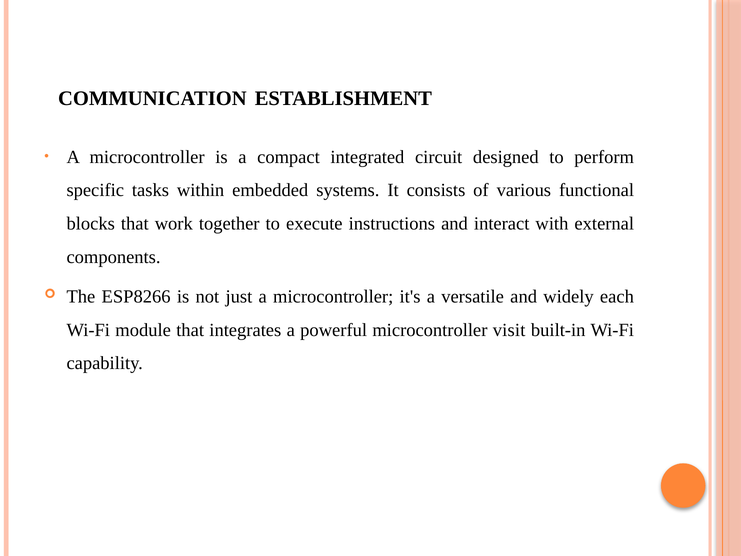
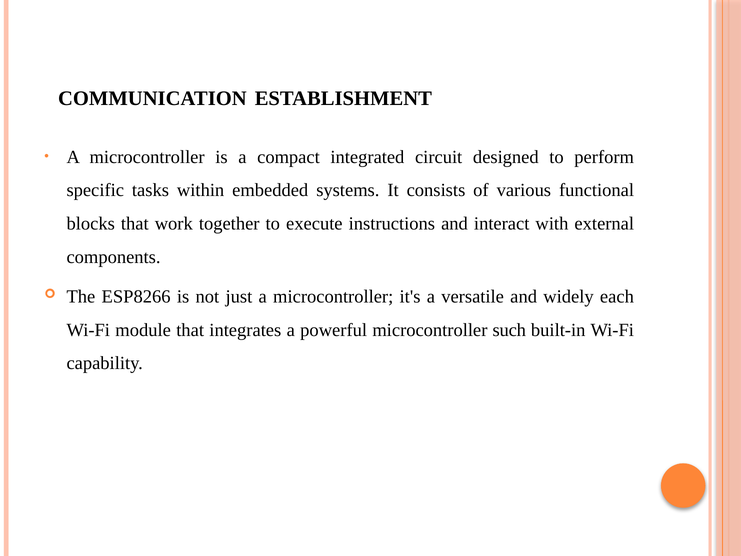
visit: visit -> such (509, 330)
